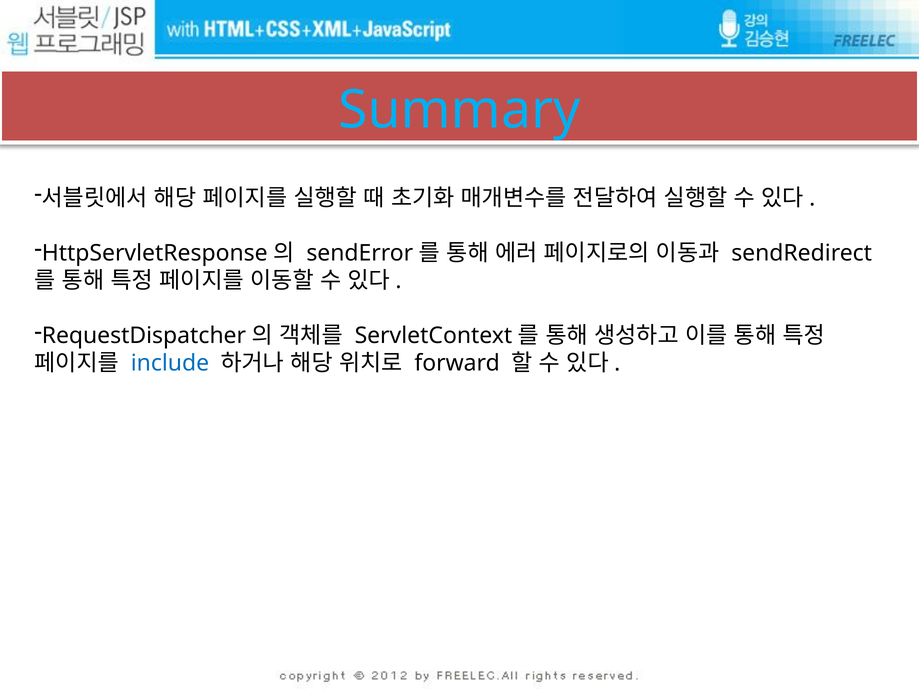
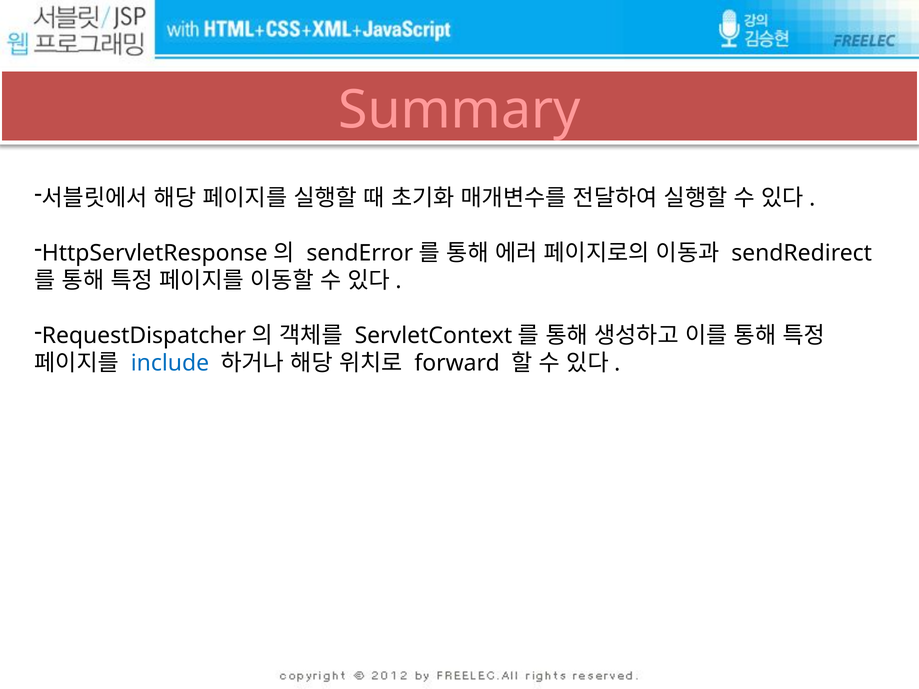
Summary colour: light blue -> pink (459, 110)
